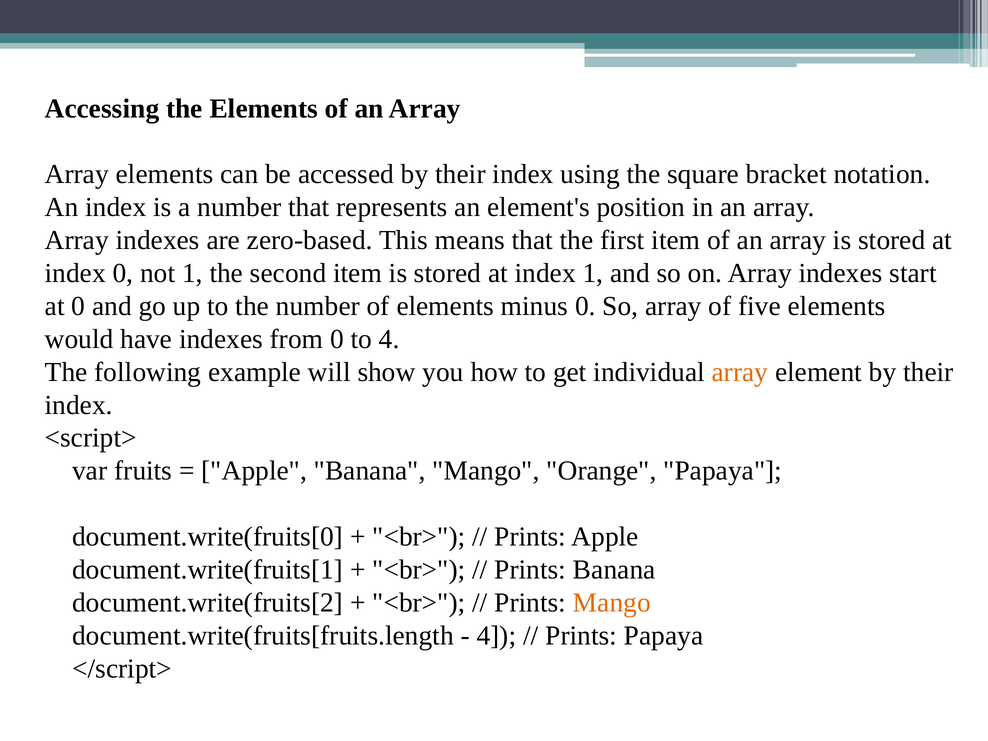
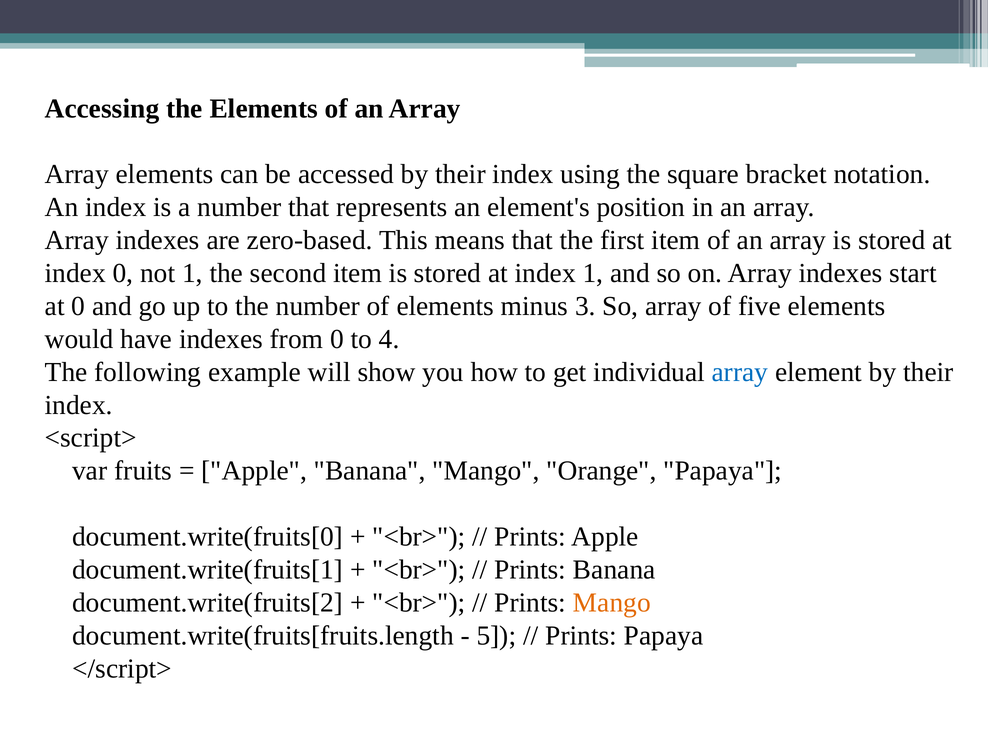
minus 0: 0 -> 3 (585, 306)
array colour: orange -> blue (740, 372)
4: 4 -> 5 (496, 636)
